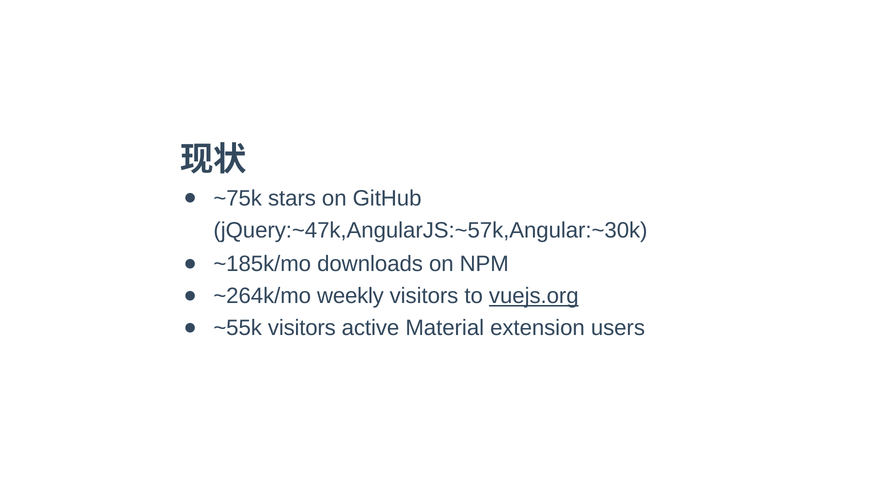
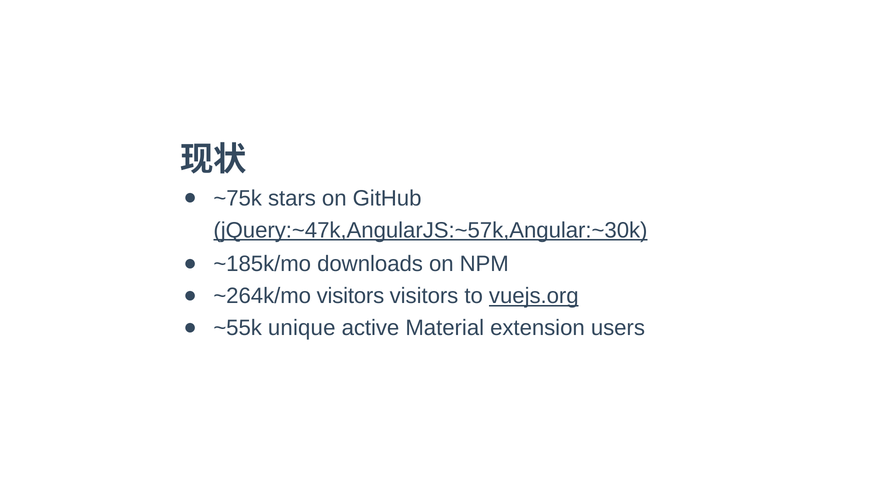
jQuery:~47k,AngularJS:~57k,Angular:~30k underline: none -> present (430, 230)
~264k/mo weekly: weekly -> visitors (350, 296)
~55k visitors: visitors -> unique (302, 328)
